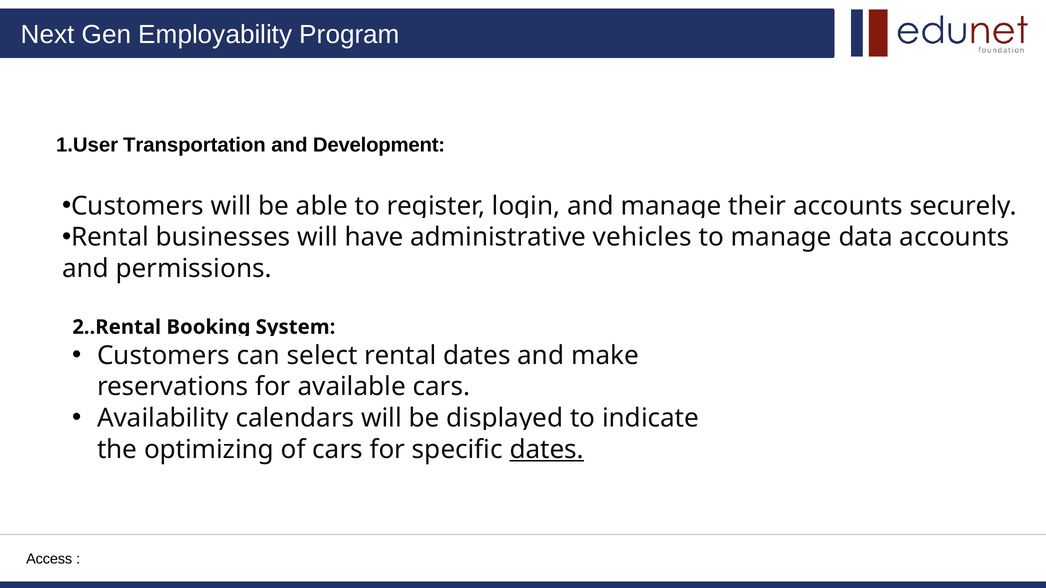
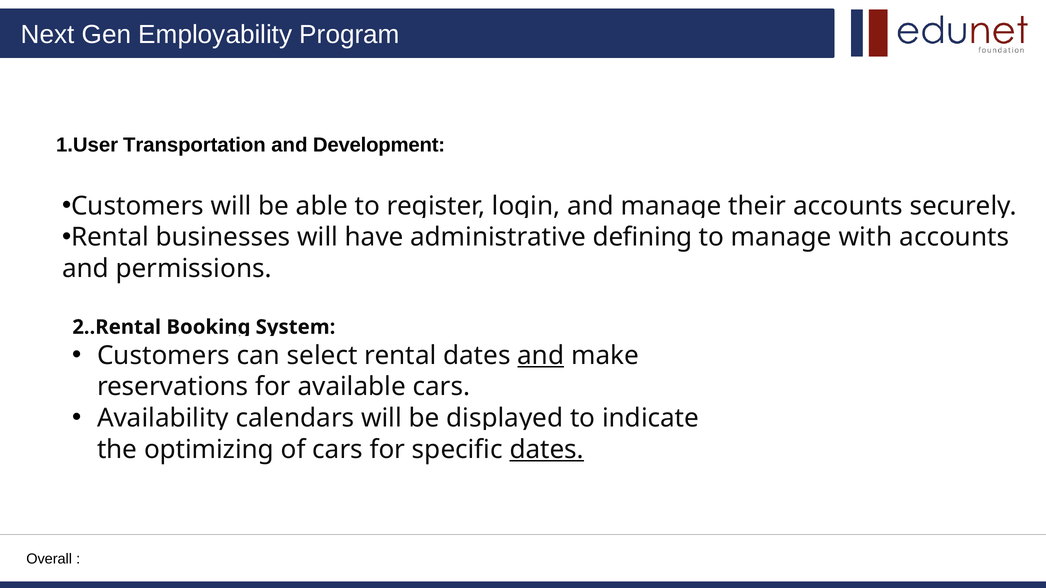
vehicles: vehicles -> defining (643, 237)
data: data -> with (865, 237)
and underline: none -> present (541, 356)
Access: Access -> Overall (49, 559)
